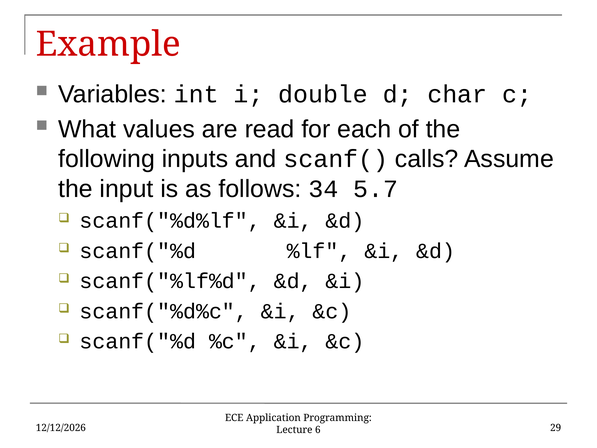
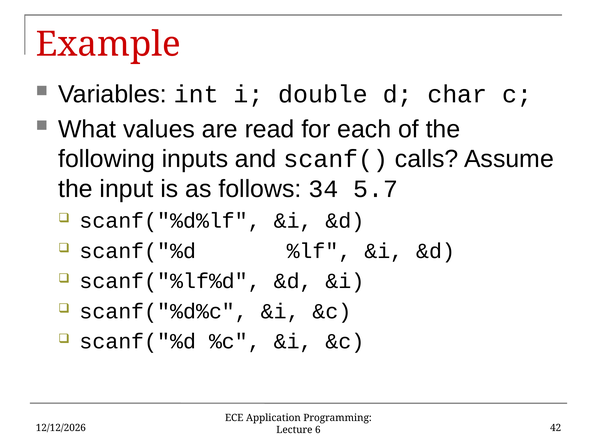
29: 29 -> 42 (556, 428)
